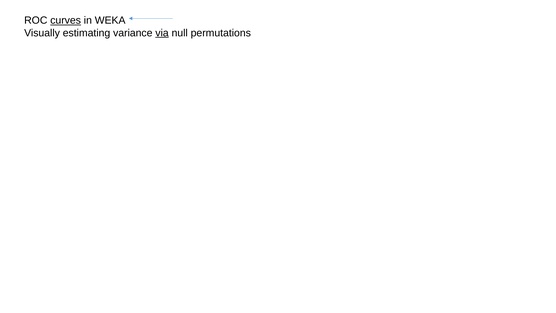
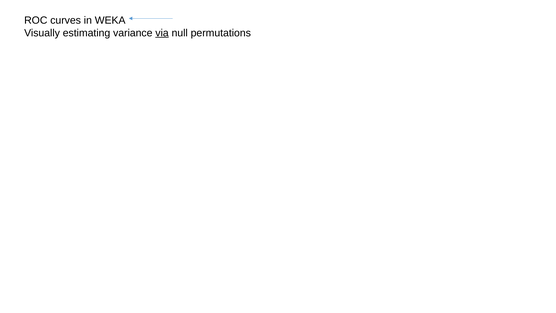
curves underline: present -> none (66, 20)
